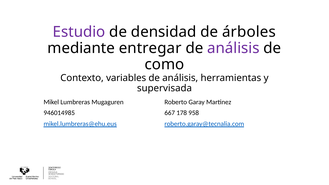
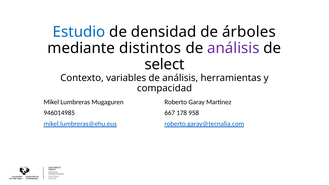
Estudio colour: purple -> blue (79, 32)
entregar: entregar -> distintos (150, 48)
como: como -> select (165, 65)
supervisada: supervisada -> compacidad (165, 88)
